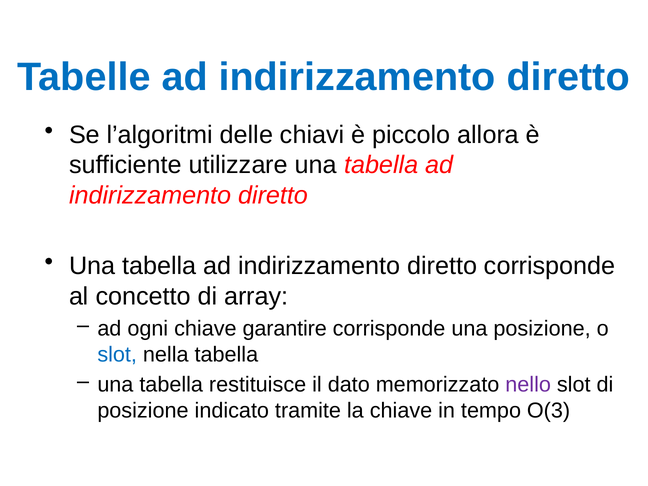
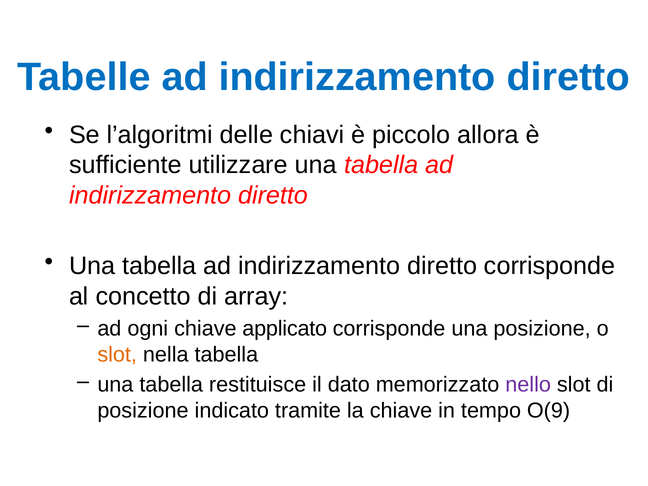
garantire: garantire -> applicato (285, 328)
slot colour: blue -> orange (117, 354)
O(3: O(3 -> O(9 (549, 411)
